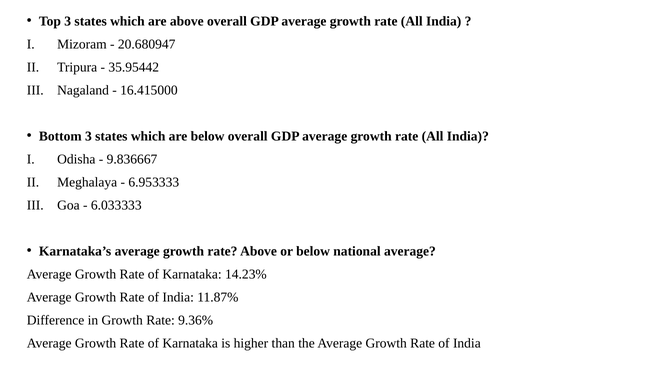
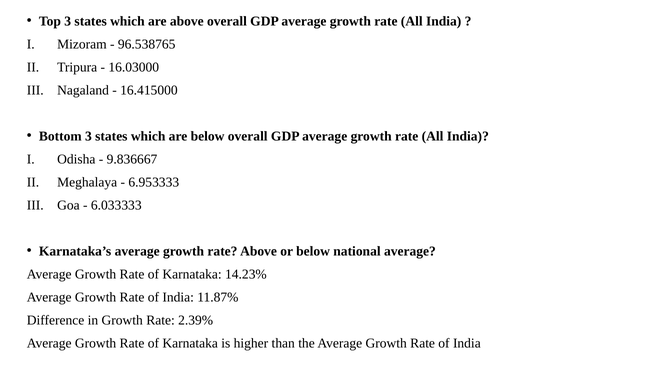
20.680947: 20.680947 -> 96.538765 (147, 44)
35.95442: 35.95442 -> 16.03000 (134, 67)
9.36%: 9.36% -> 2.39% (196, 320)
